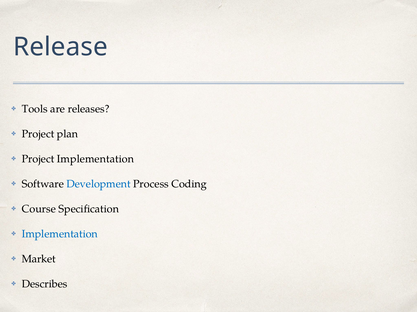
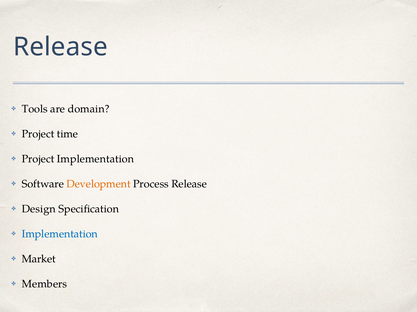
releases: releases -> domain (89, 109)
plan: plan -> time (68, 134)
Development colour: blue -> orange (99, 184)
Process Coding: Coding -> Release (189, 184)
Course: Course -> Design (39, 210)
Describes: Describes -> Members (45, 285)
